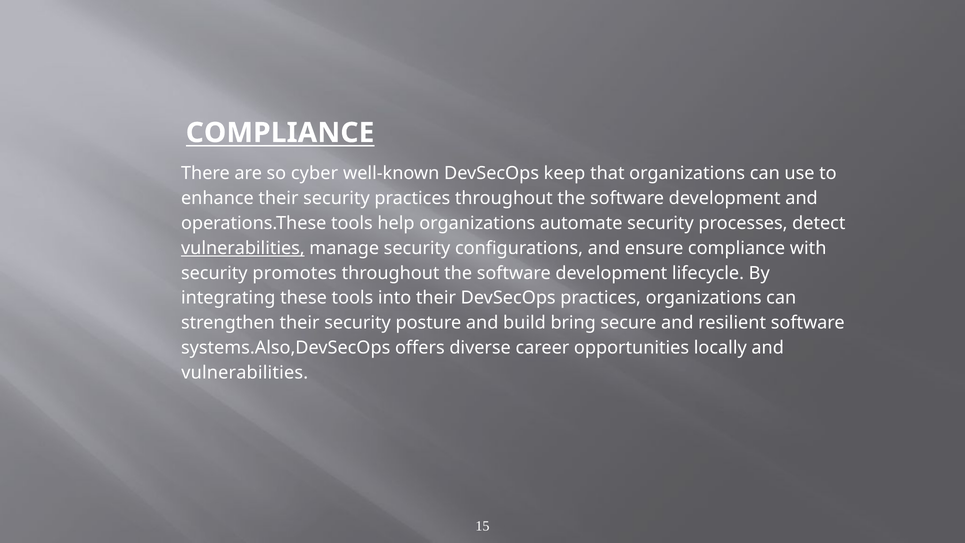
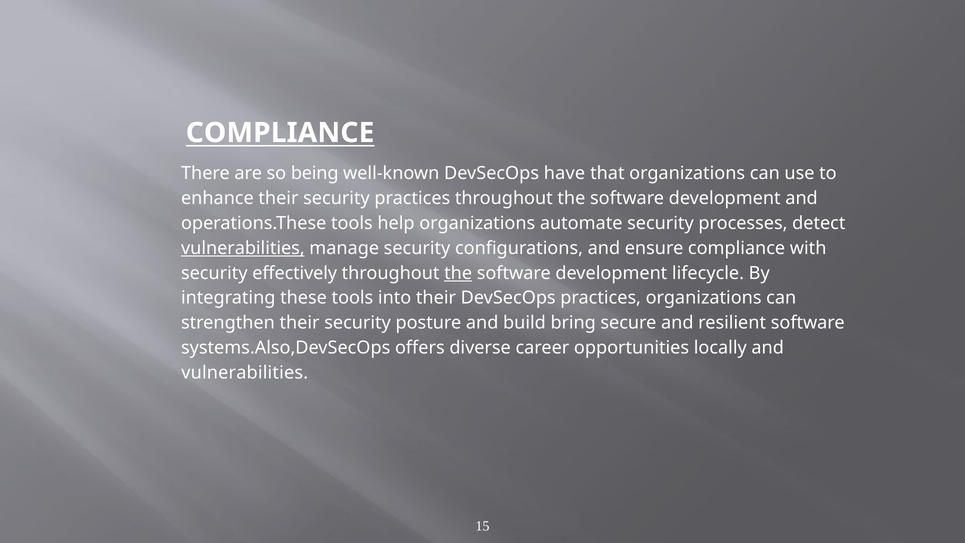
cyber: cyber -> being (315, 173)
keep: keep -> have (564, 173)
promotes: promotes -> effectively (295, 273)
the underline: none -> present (458, 273)
